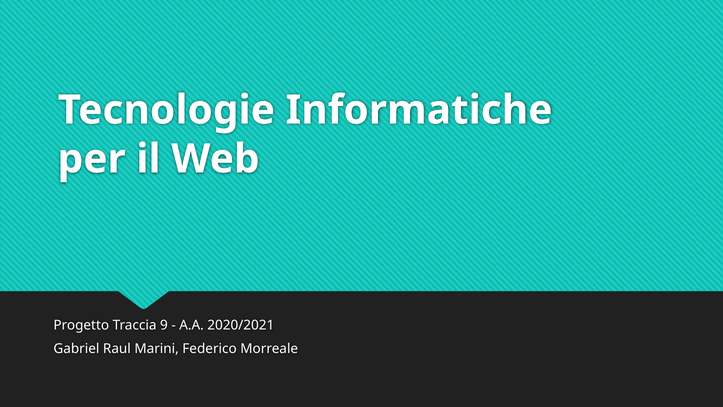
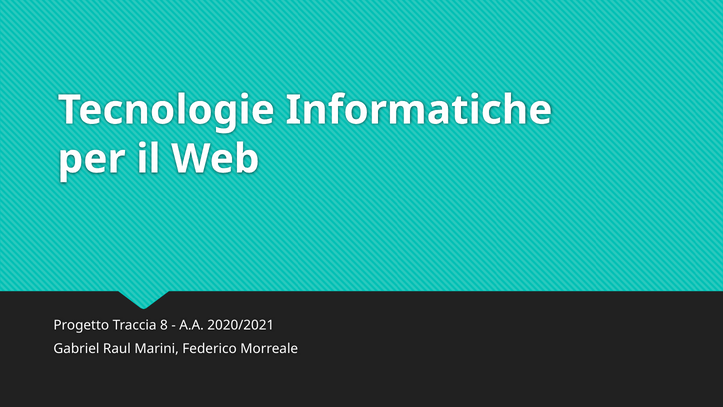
9: 9 -> 8 (164, 325)
